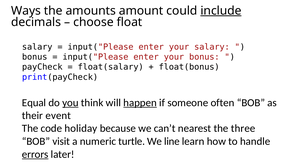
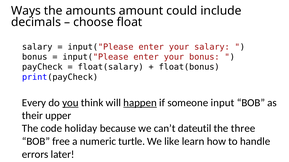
include underline: present -> none (221, 11)
Equal: Equal -> Every (34, 103)
often: often -> input (222, 103)
event: event -> upper (58, 116)
nearest: nearest -> dateutil (195, 129)
visit: visit -> free (61, 142)
line: line -> like (172, 142)
errors underline: present -> none (35, 155)
